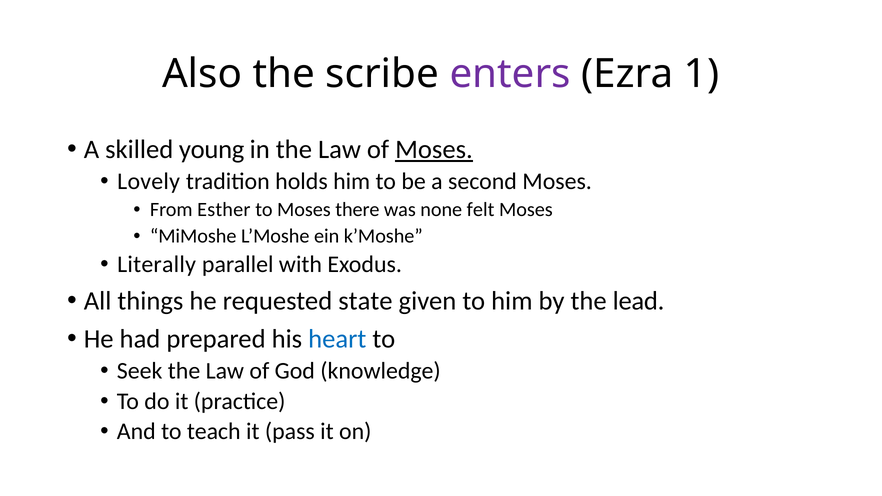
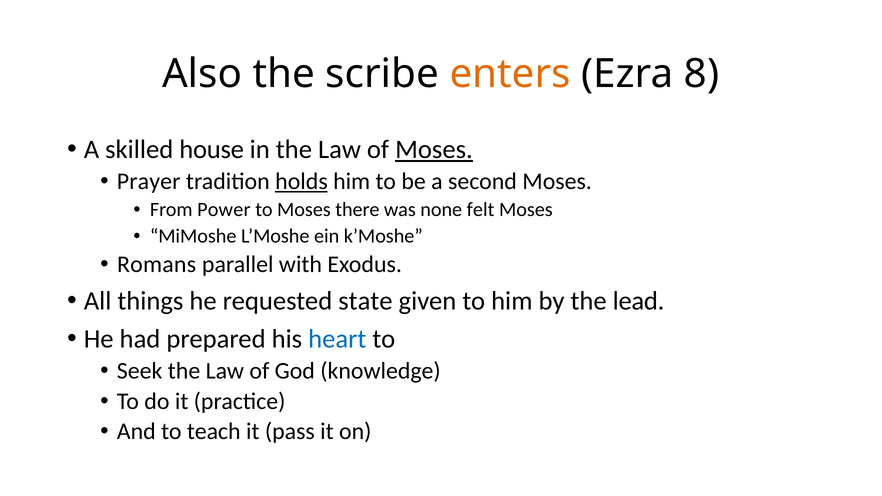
enters colour: purple -> orange (510, 74)
1: 1 -> 8 (702, 74)
young: young -> house (212, 150)
Lovely: Lovely -> Prayer (149, 181)
holds underline: none -> present (301, 181)
Esther: Esther -> Power (224, 210)
Literally: Literally -> Romans (157, 265)
